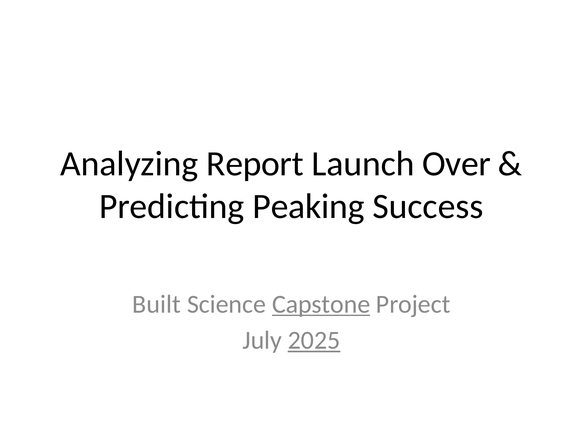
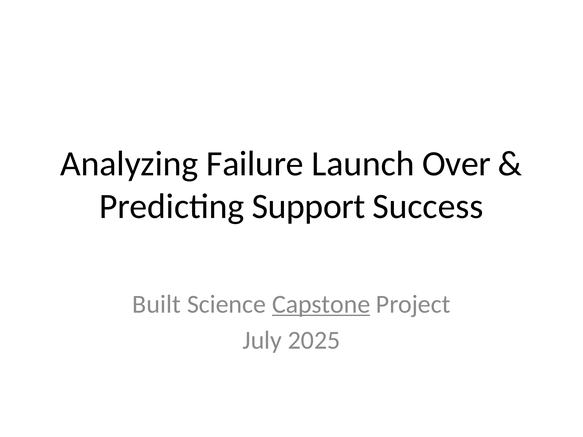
Report: Report -> Failure (255, 164)
Peaking: Peaking -> Support (309, 207)
2025 underline: present -> none (314, 341)
